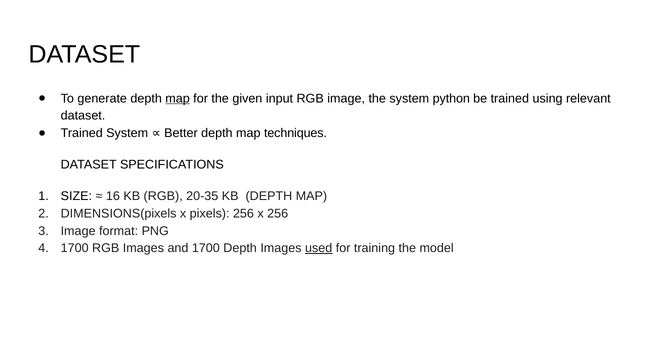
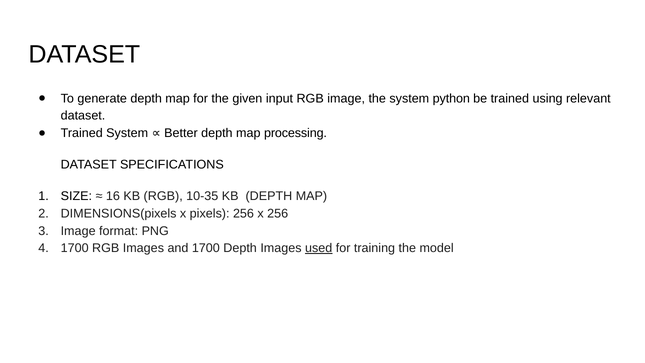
map underline: present -> none (178, 98)
techniques: techniques -> processing (296, 133)
20-35: 20-35 -> 10-35 (202, 196)
